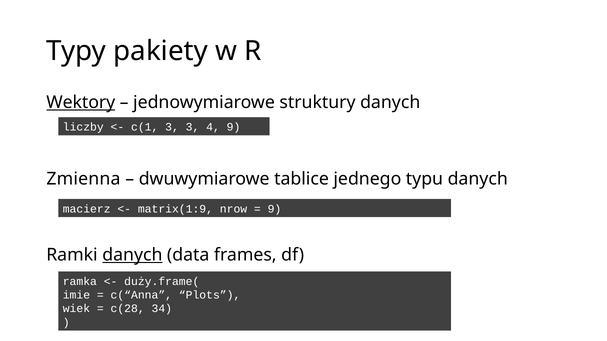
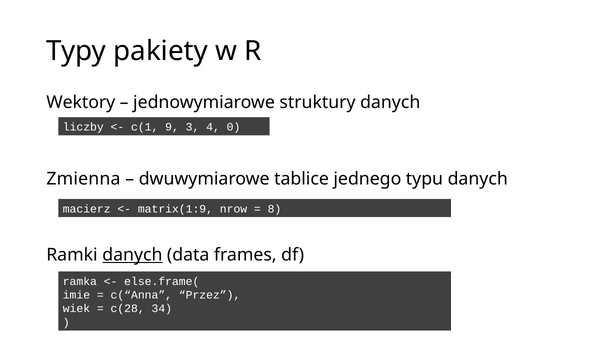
Wektory underline: present -> none (81, 103)
c(1 3: 3 -> 9 (172, 127)
4 9: 9 -> 0 (234, 127)
9: 9 -> 8 (274, 209)
duży.frame(: duży.frame( -> else.frame( (162, 282)
Plots: Plots -> Przez (210, 295)
